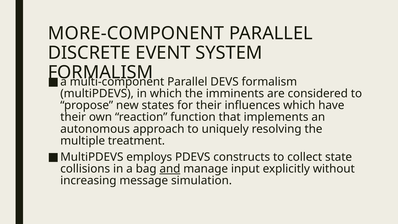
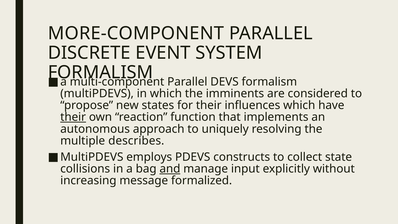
their underline: none -> present (73, 117)
treatment: treatment -> describes (136, 141)
simulation: simulation -> formalized (202, 180)
